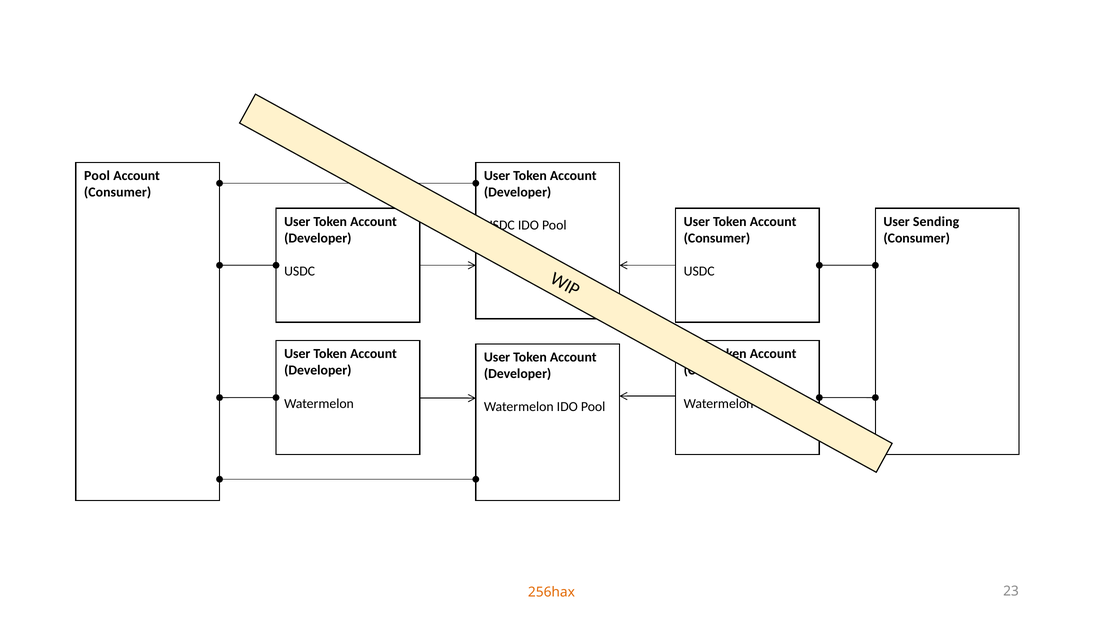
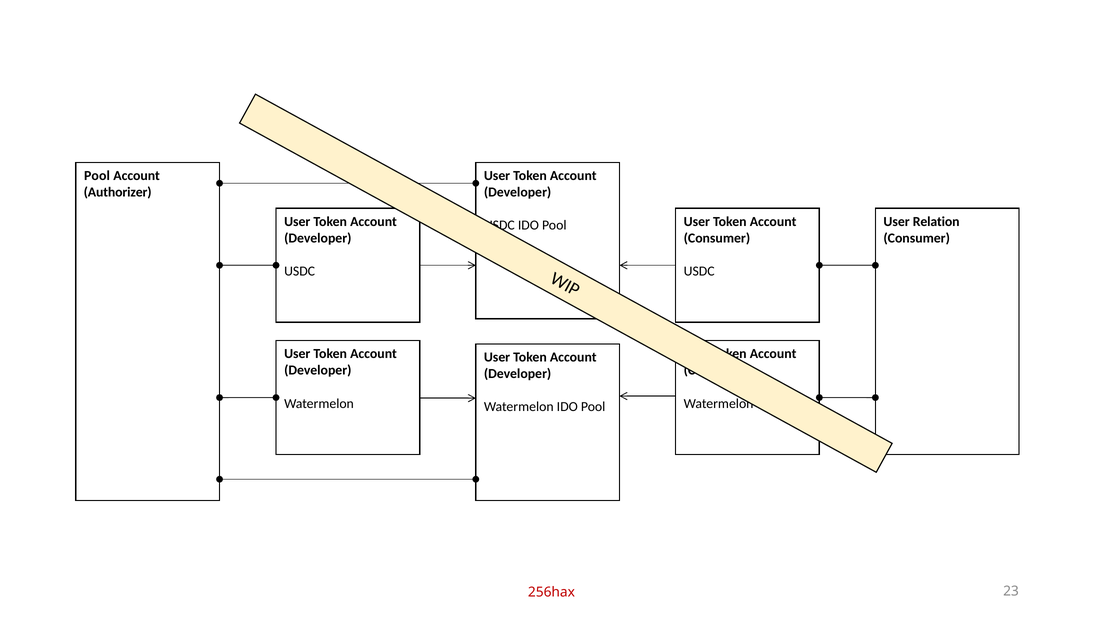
Consumer: Consumer -> Authorizer (118, 192)
Sending: Sending -> Relation (936, 222)
256hax colour: orange -> red (551, 593)
